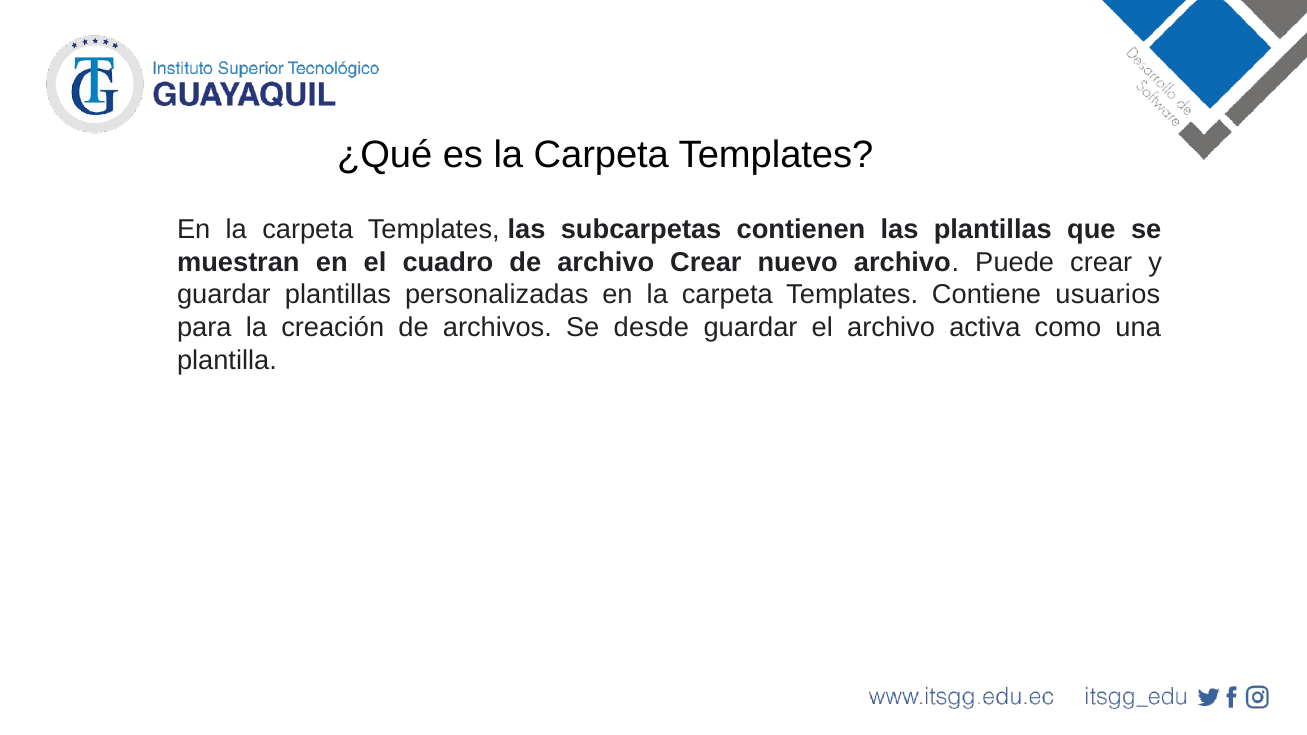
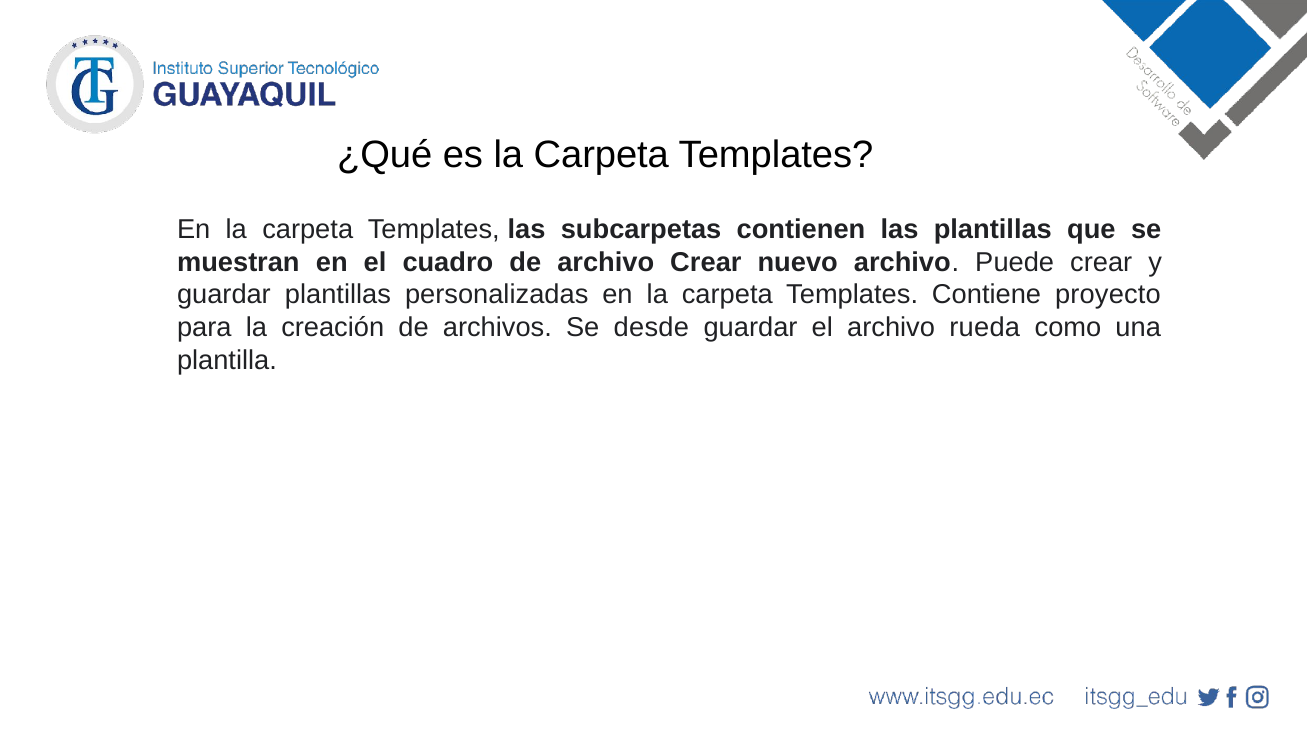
usuarios: usuarios -> proyecto (1108, 295)
activa: activa -> rueda (985, 328)
